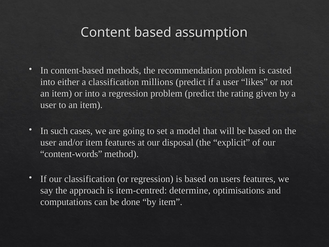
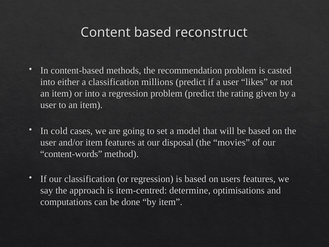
assumption: assumption -> reconstruct (211, 32)
such: such -> cold (59, 131)
explicit: explicit -> movies (232, 142)
